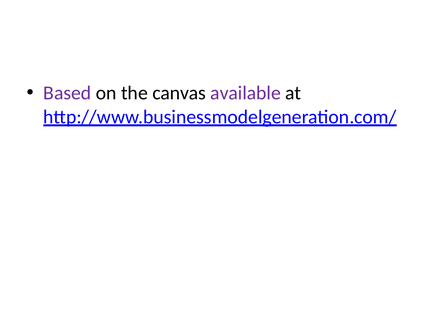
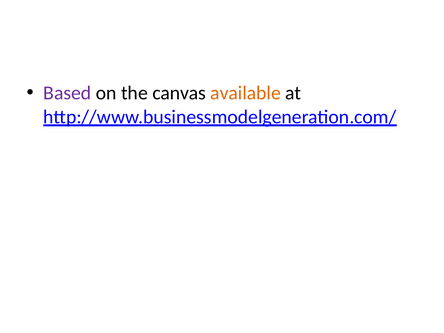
available colour: purple -> orange (246, 93)
